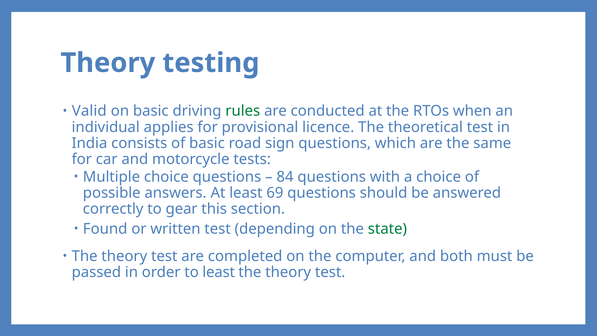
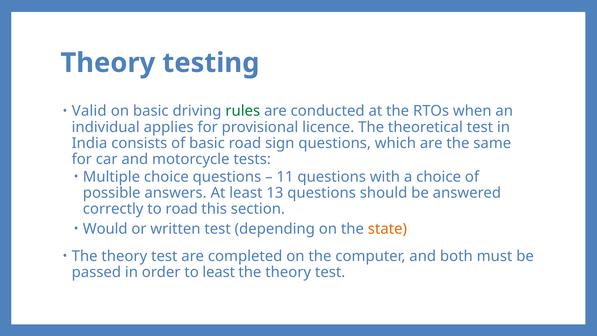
84: 84 -> 11 (285, 177)
69: 69 -> 13 (275, 193)
to gear: gear -> road (182, 209)
Found: Found -> Would (105, 229)
state colour: green -> orange (387, 229)
